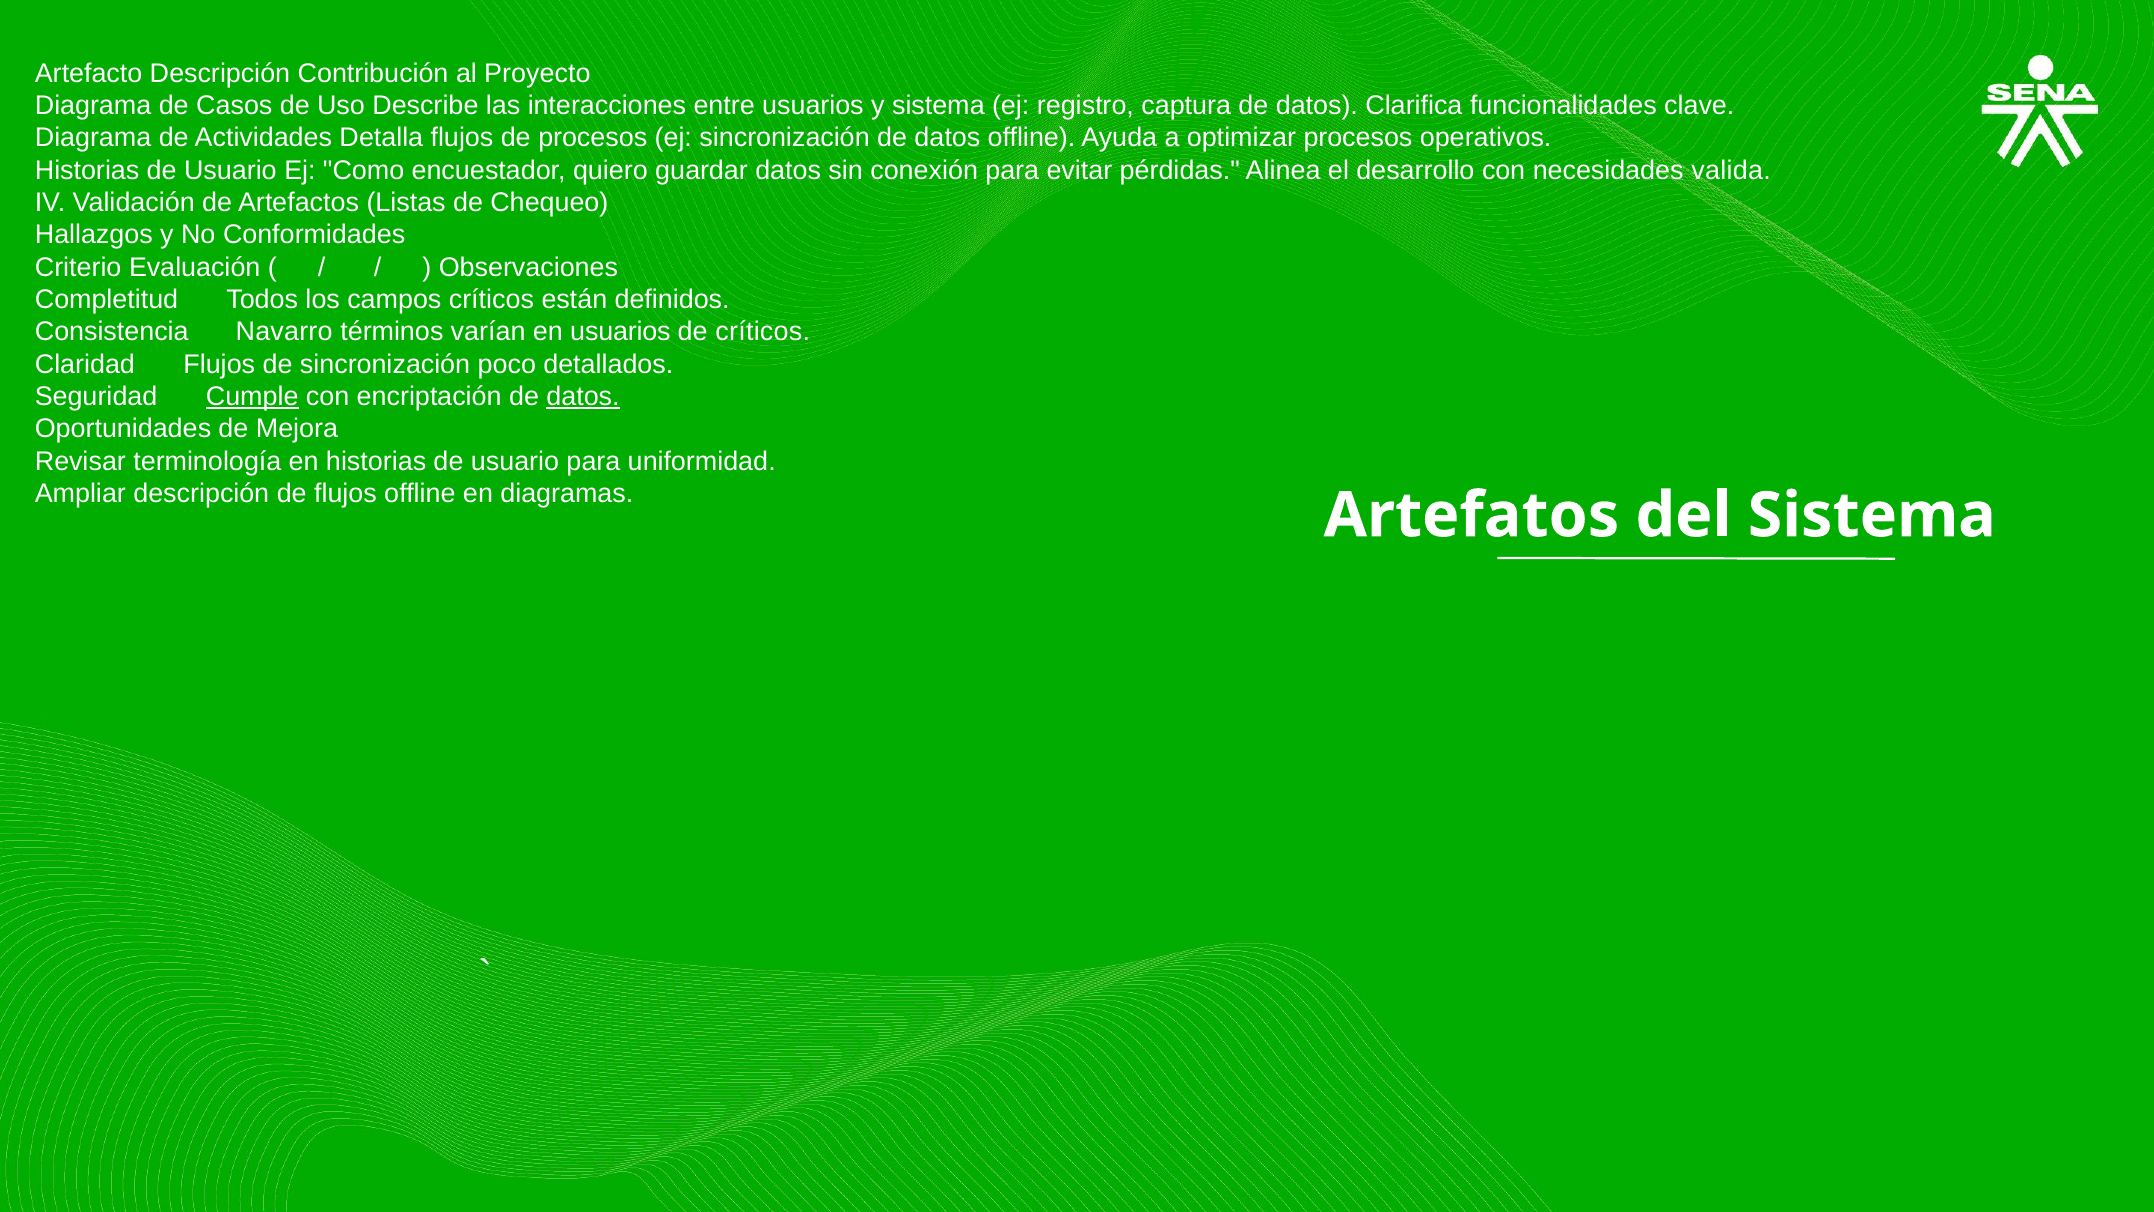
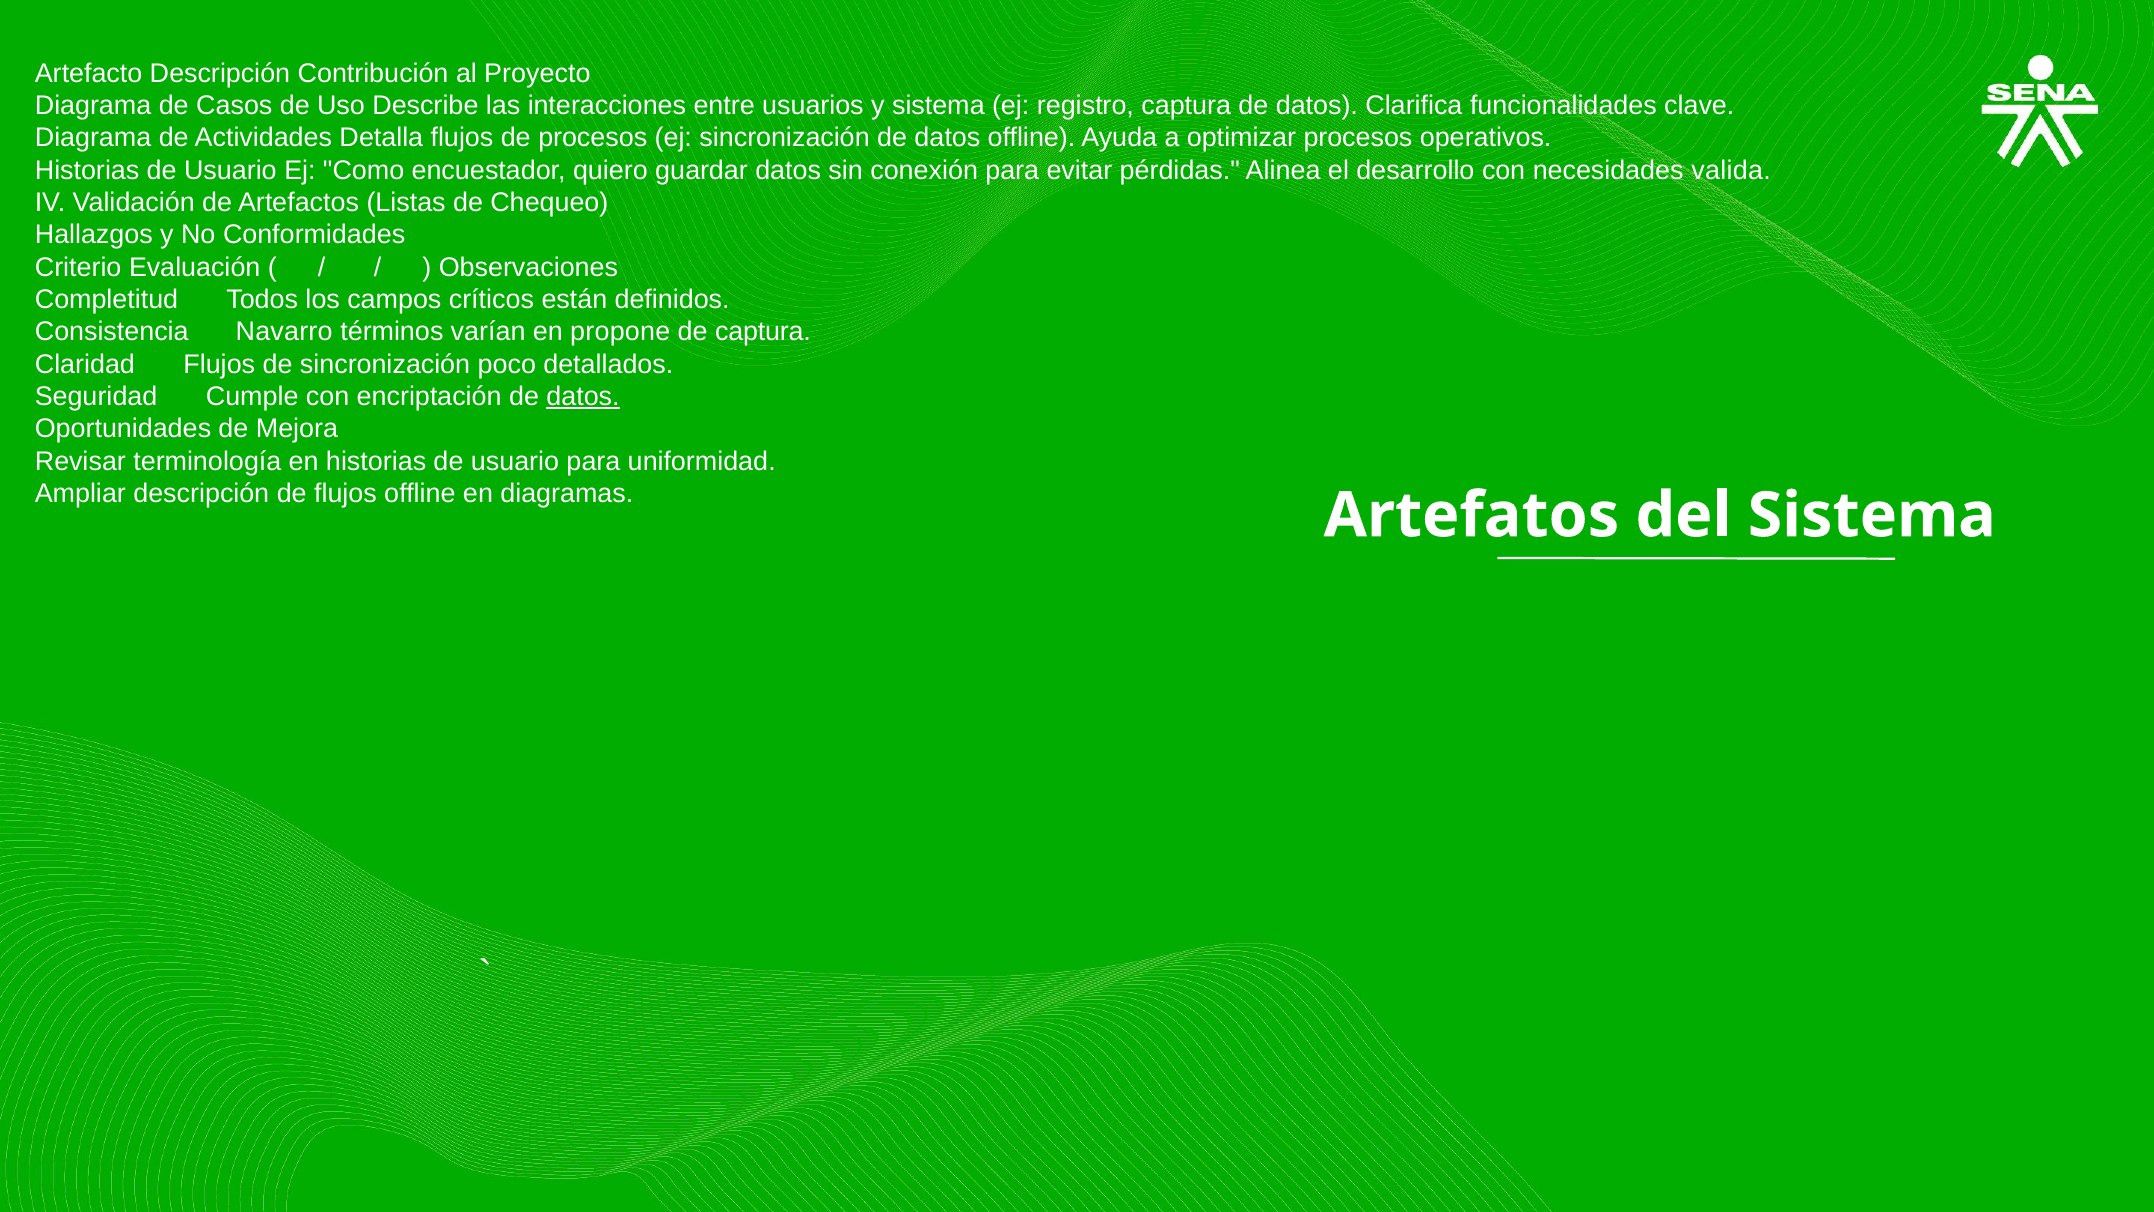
en usuarios: usuarios -> propone (620, 332)
de críticos: críticos -> captura (763, 332)
Cumple underline: present -> none (252, 396)
